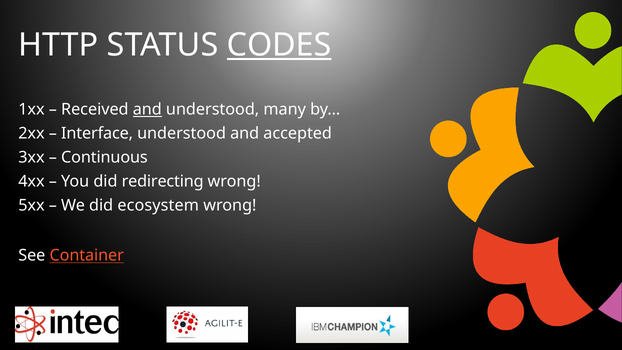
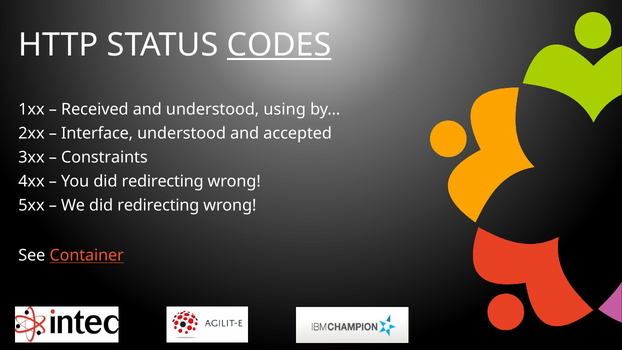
and underline: present -> none (147, 110)
many: many -> using (285, 110)
Continuous: Continuous -> Constraints (104, 158)
We did ecosystem: ecosystem -> redirecting (158, 205)
